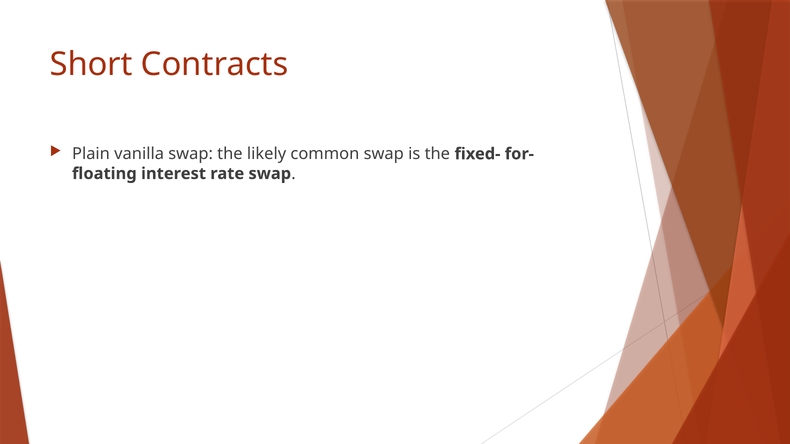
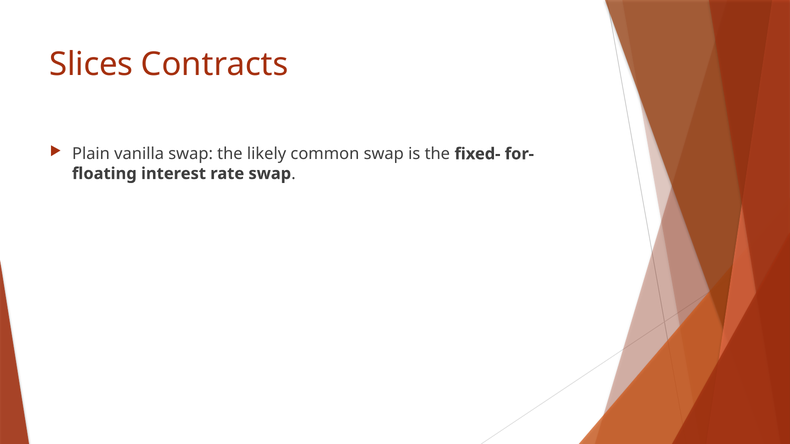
Short: Short -> Slices (91, 64)
